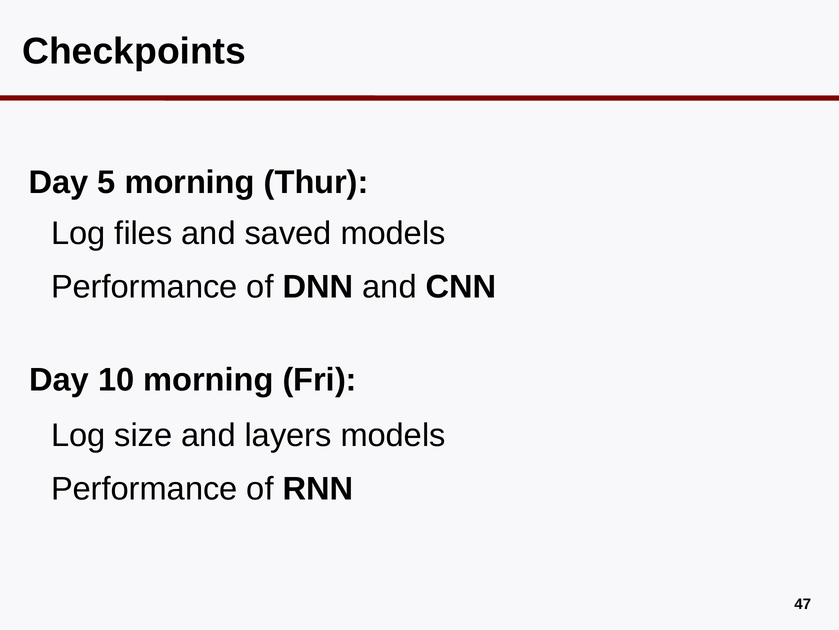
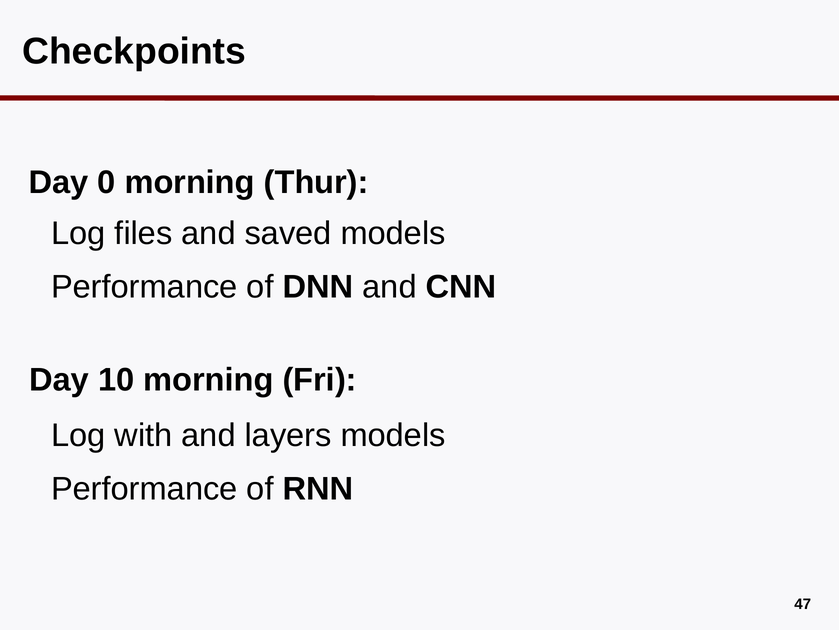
5: 5 -> 0 (107, 182)
size: size -> with (143, 435)
